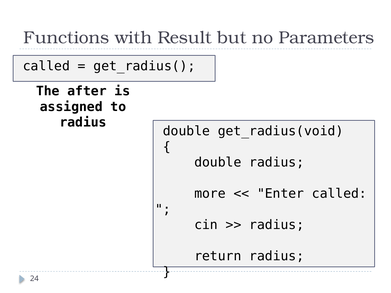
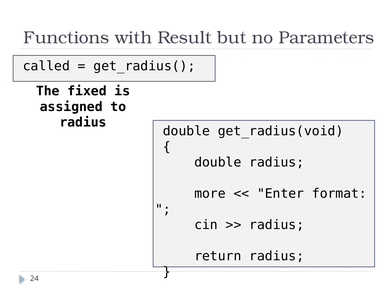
after: after -> fixed (87, 91)
Enter called: called -> format (339, 194)
